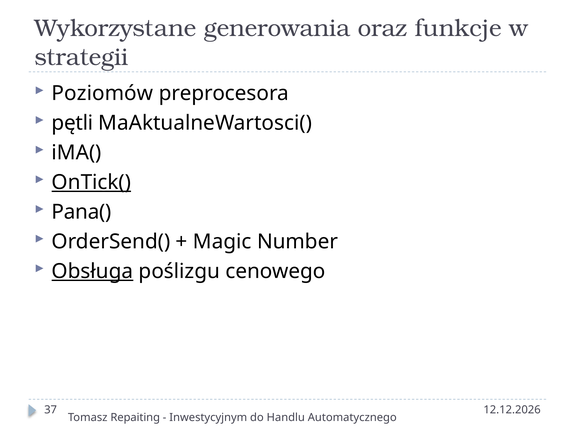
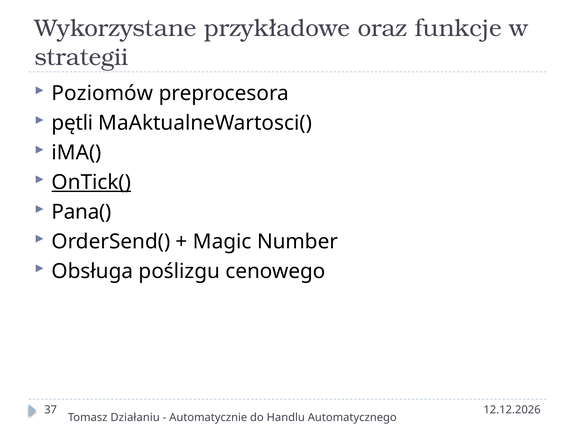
generowania: generowania -> przykładowe (277, 28)
Obsługa underline: present -> none (92, 272)
Repaiting: Repaiting -> Działaniu (135, 418)
Inwestycyjnym: Inwestycyjnym -> Automatycznie (208, 418)
